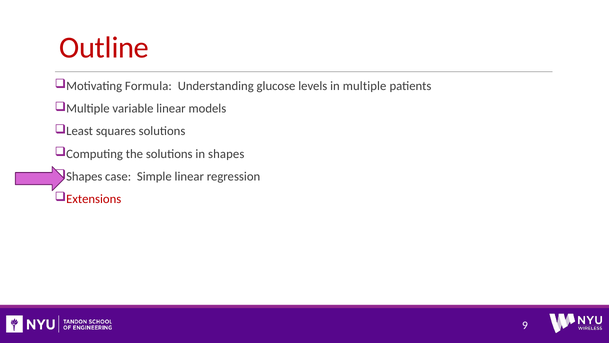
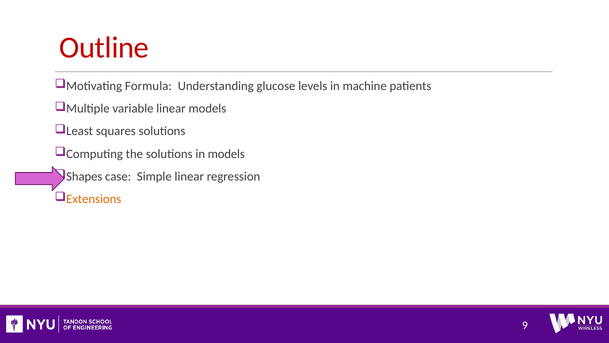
in multiple: multiple -> machine (365, 86)
in shapes: shapes -> models (226, 154)
Extensions colour: red -> orange (94, 199)
